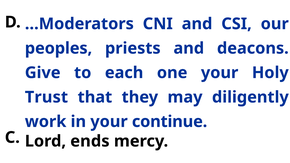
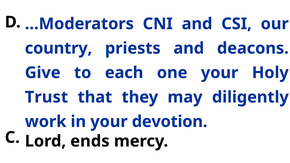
peoples: peoples -> country (59, 48)
continue: continue -> devotion (170, 122)
